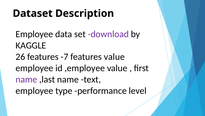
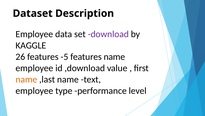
-7: -7 -> -5 (64, 56)
features value: value -> name (114, 56)
,employee: ,employee -> ,download (85, 68)
name colour: purple -> orange (26, 79)
